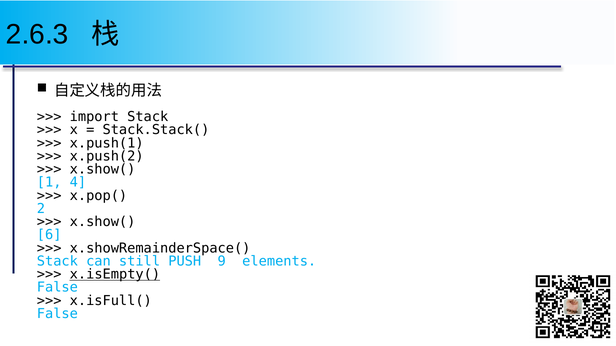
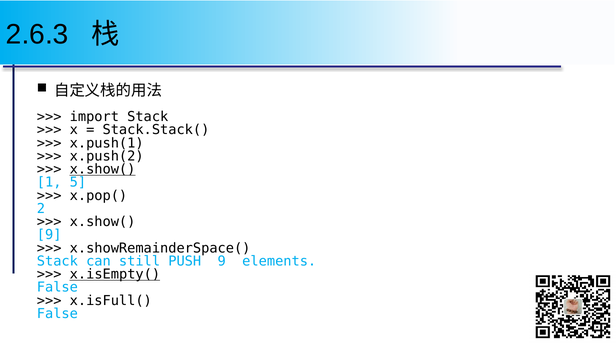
x.show( underline: none -> present (103, 170)
4: 4 -> 5 (78, 183)
6: 6 -> 9 (49, 235)
